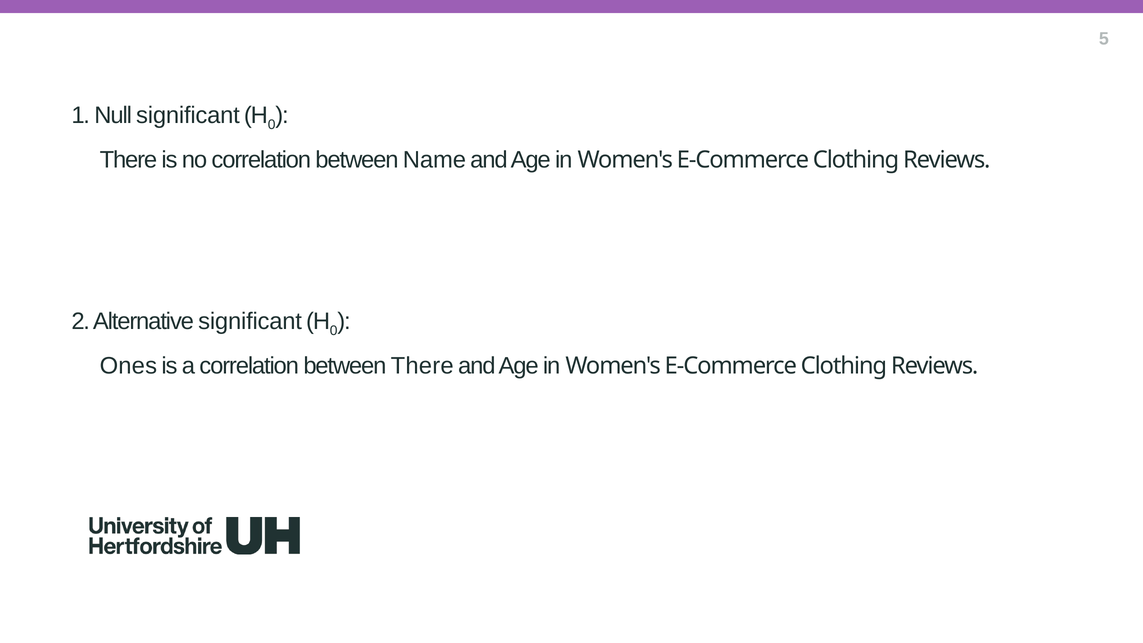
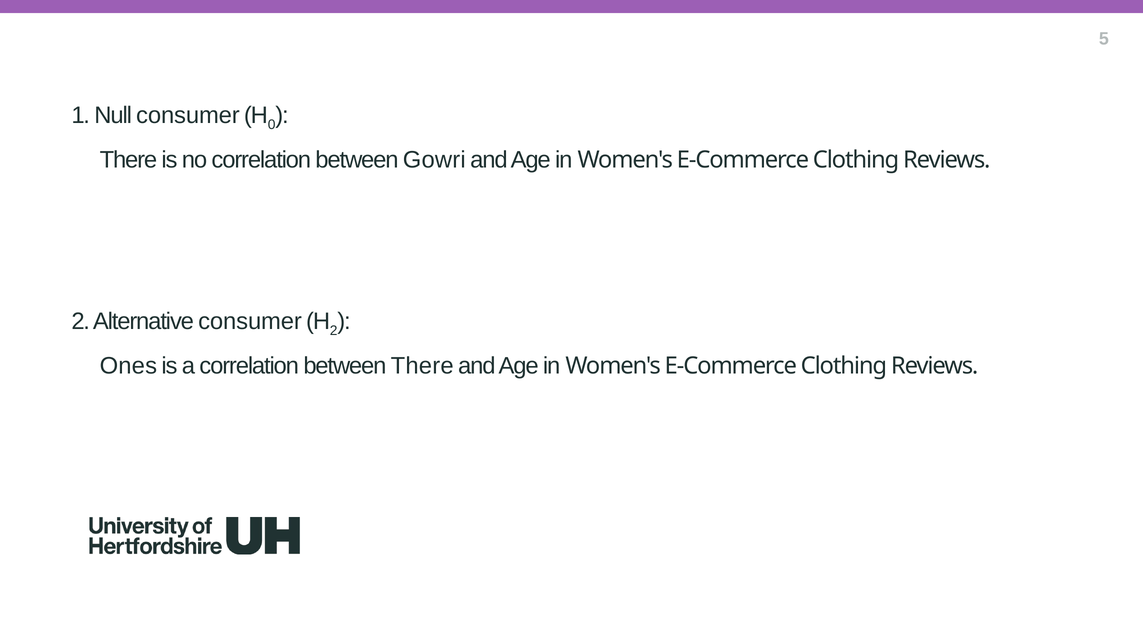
Null significant: significant -> consumer (188, 115)
Name: Name -> Gowri (434, 160)
Alternative significant: significant -> consumer (250, 321)
0: 0 -> 2 (334, 331)
